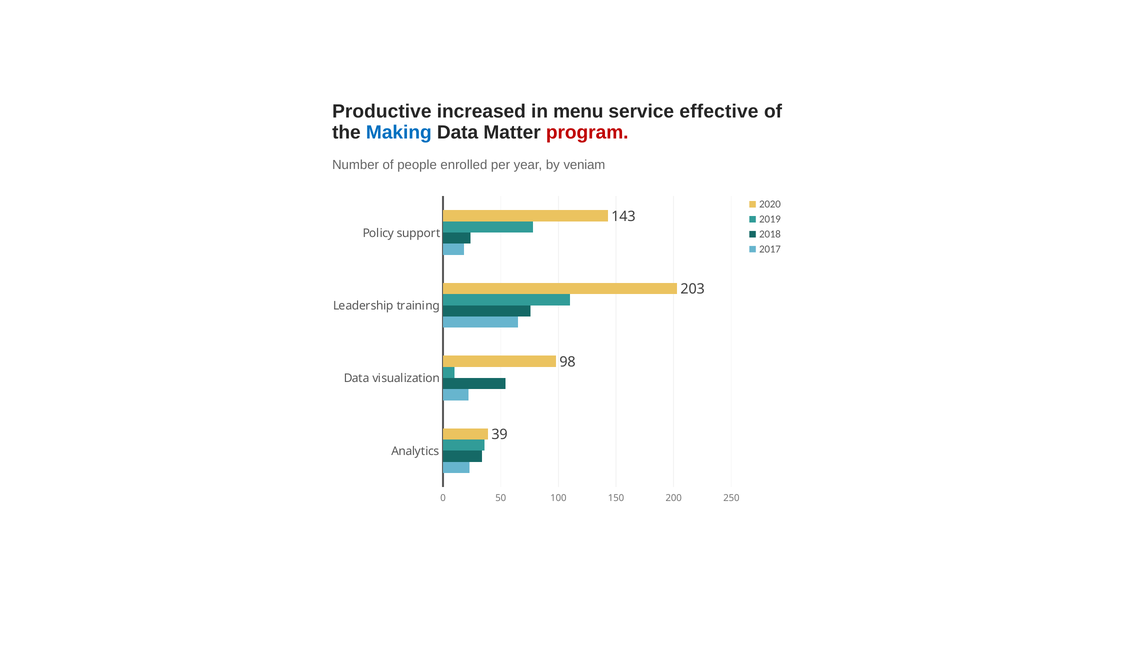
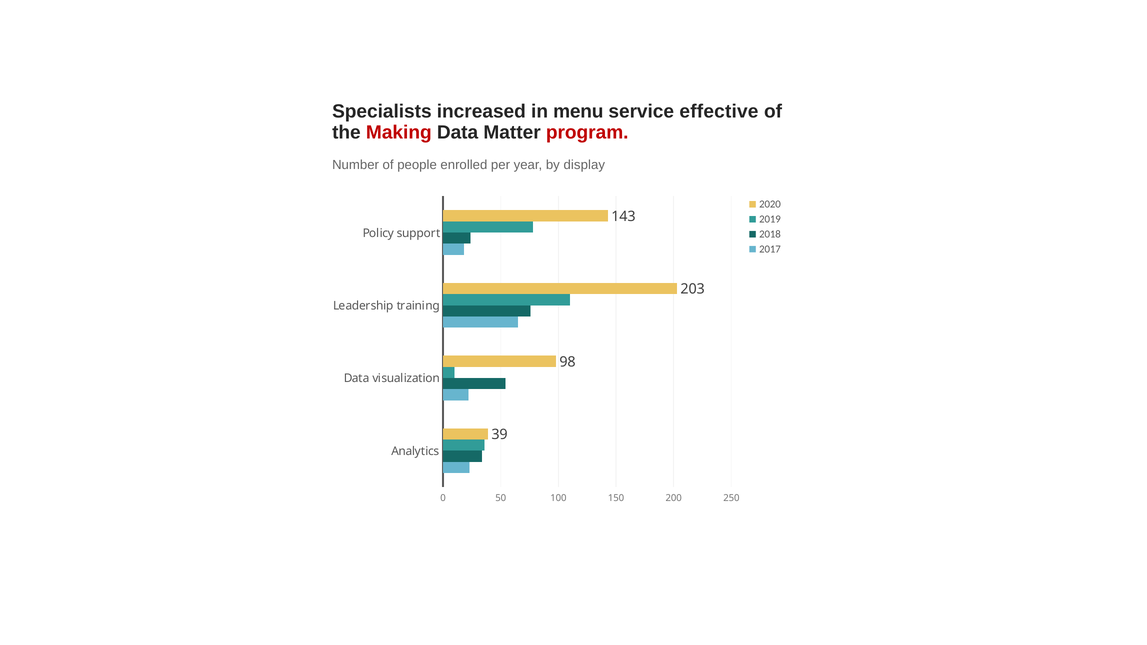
Productive: Productive -> Specialists (382, 111)
Making colour: blue -> red (399, 133)
veniam: veniam -> display (584, 165)
